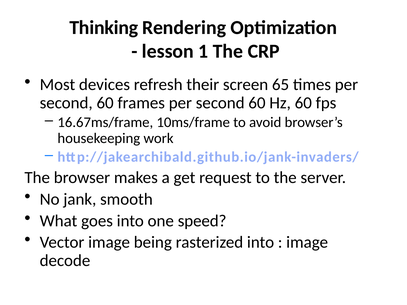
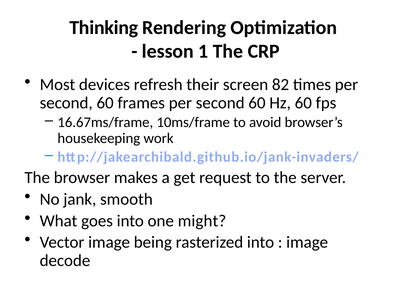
65: 65 -> 82 (281, 85)
speed: speed -> might (202, 221)
